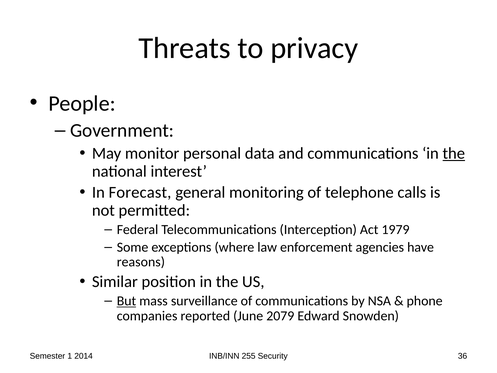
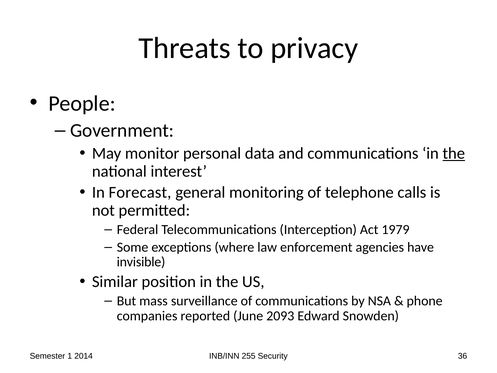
reasons: reasons -> invisible (141, 262)
But underline: present -> none (126, 301)
2079: 2079 -> 2093 (280, 316)
